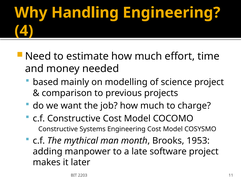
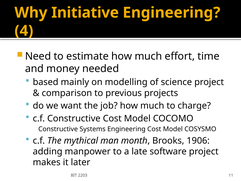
Handling: Handling -> Initiative (85, 13)
1953: 1953 -> 1906 (198, 140)
